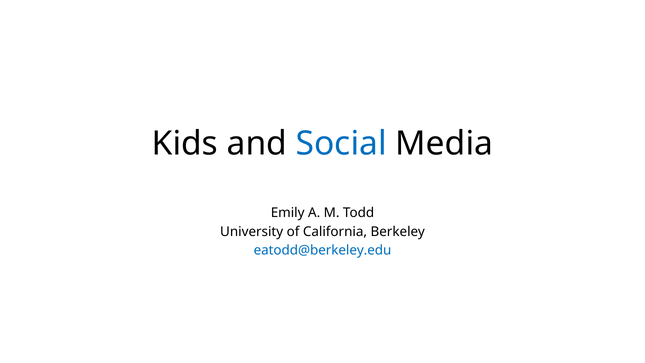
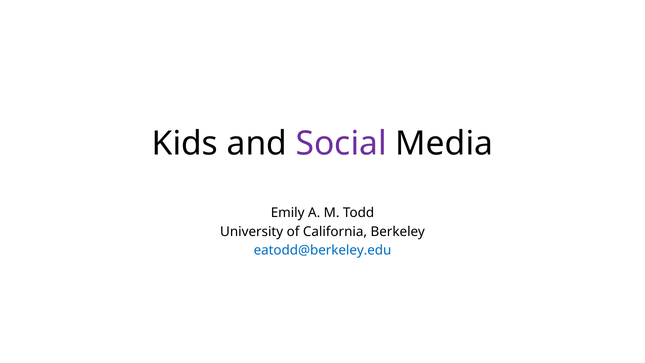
Social colour: blue -> purple (341, 143)
